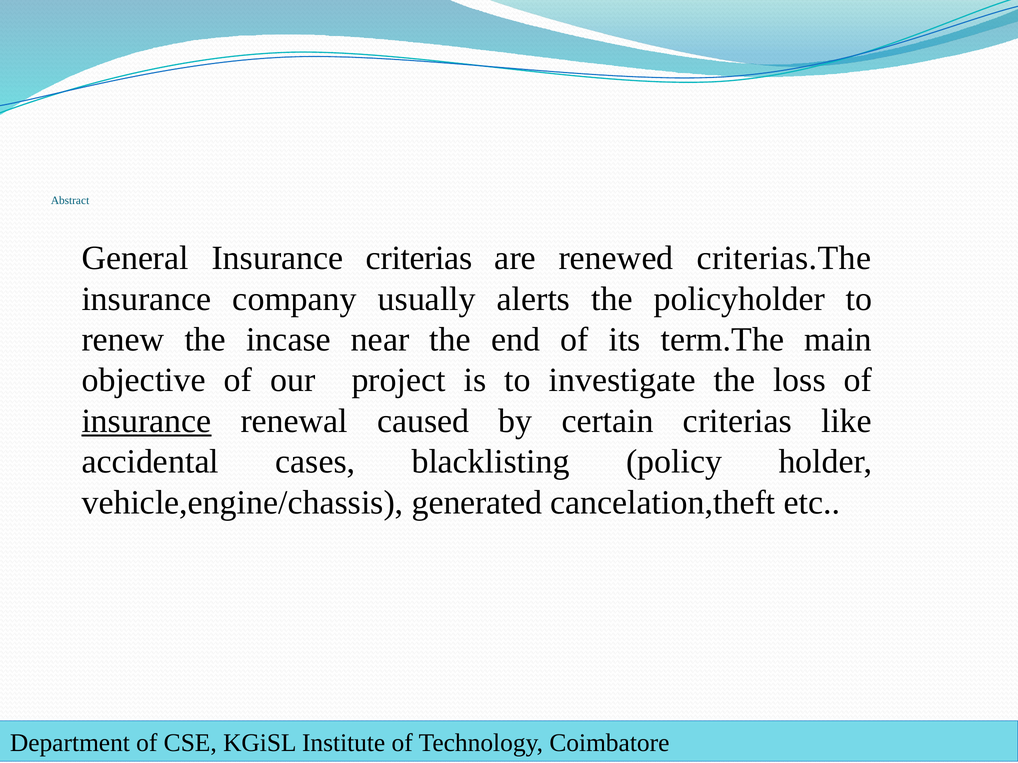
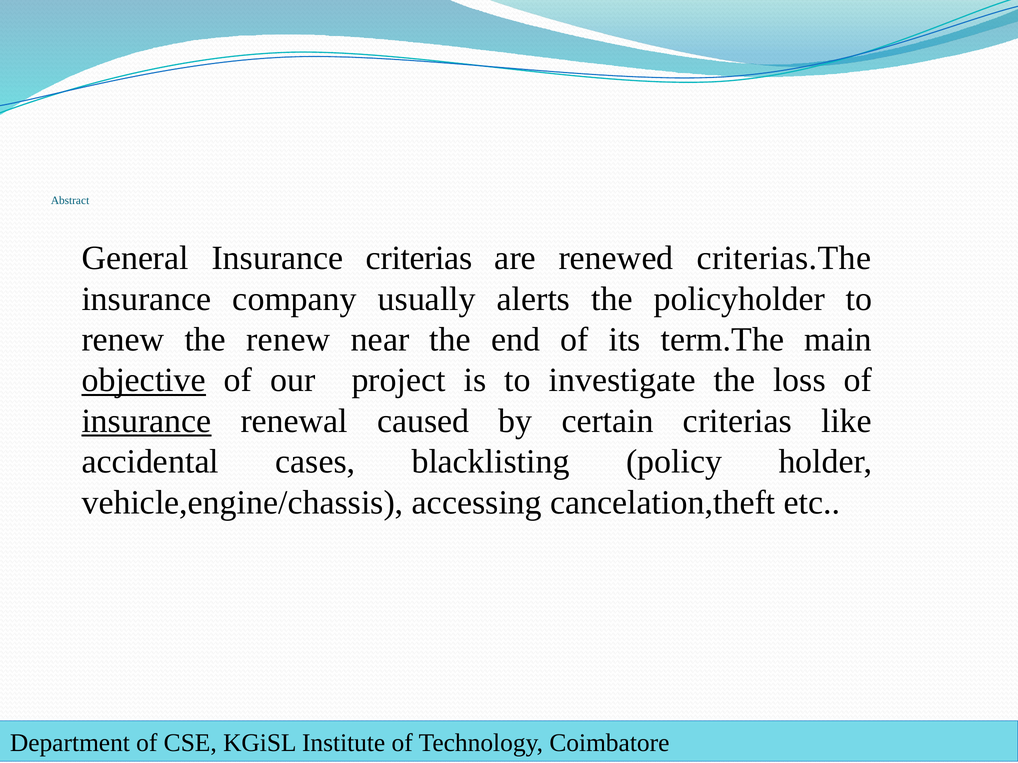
the incase: incase -> renew (288, 340)
objective underline: none -> present (144, 381)
generated: generated -> accessing (477, 503)
